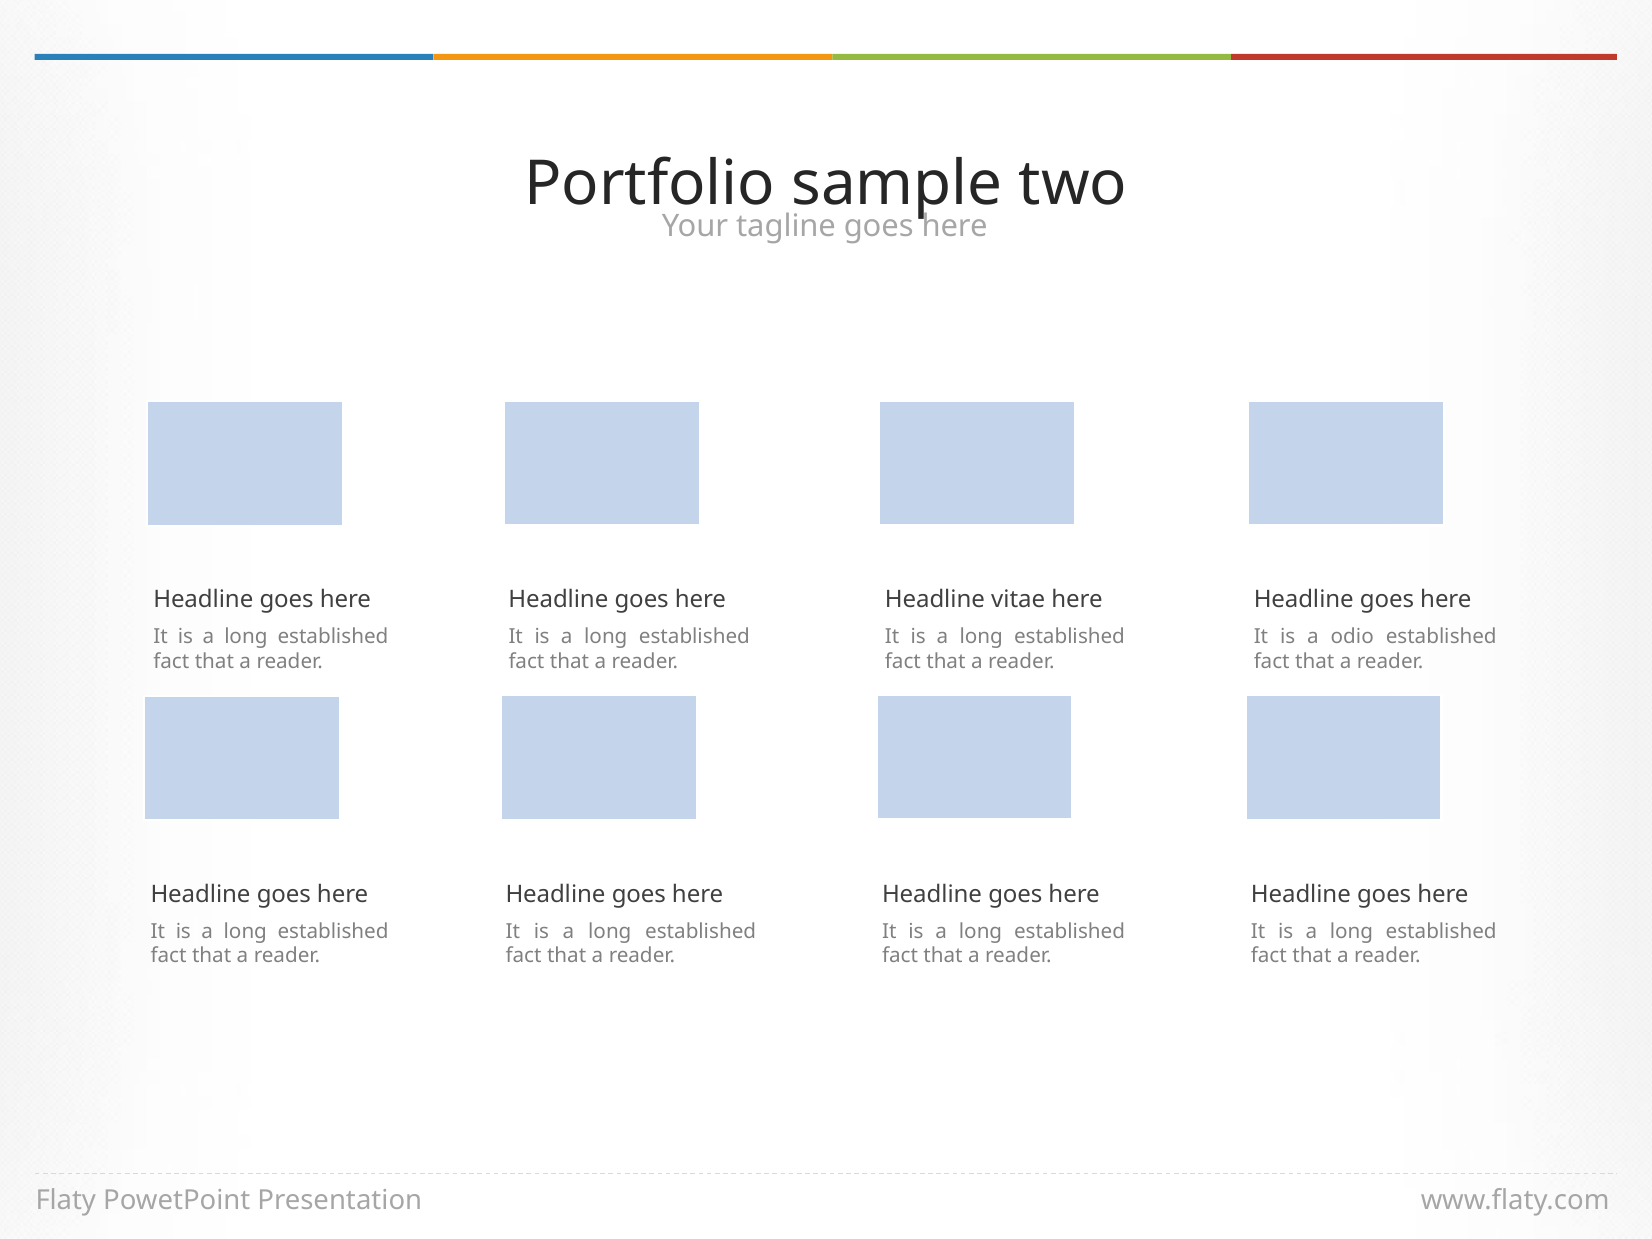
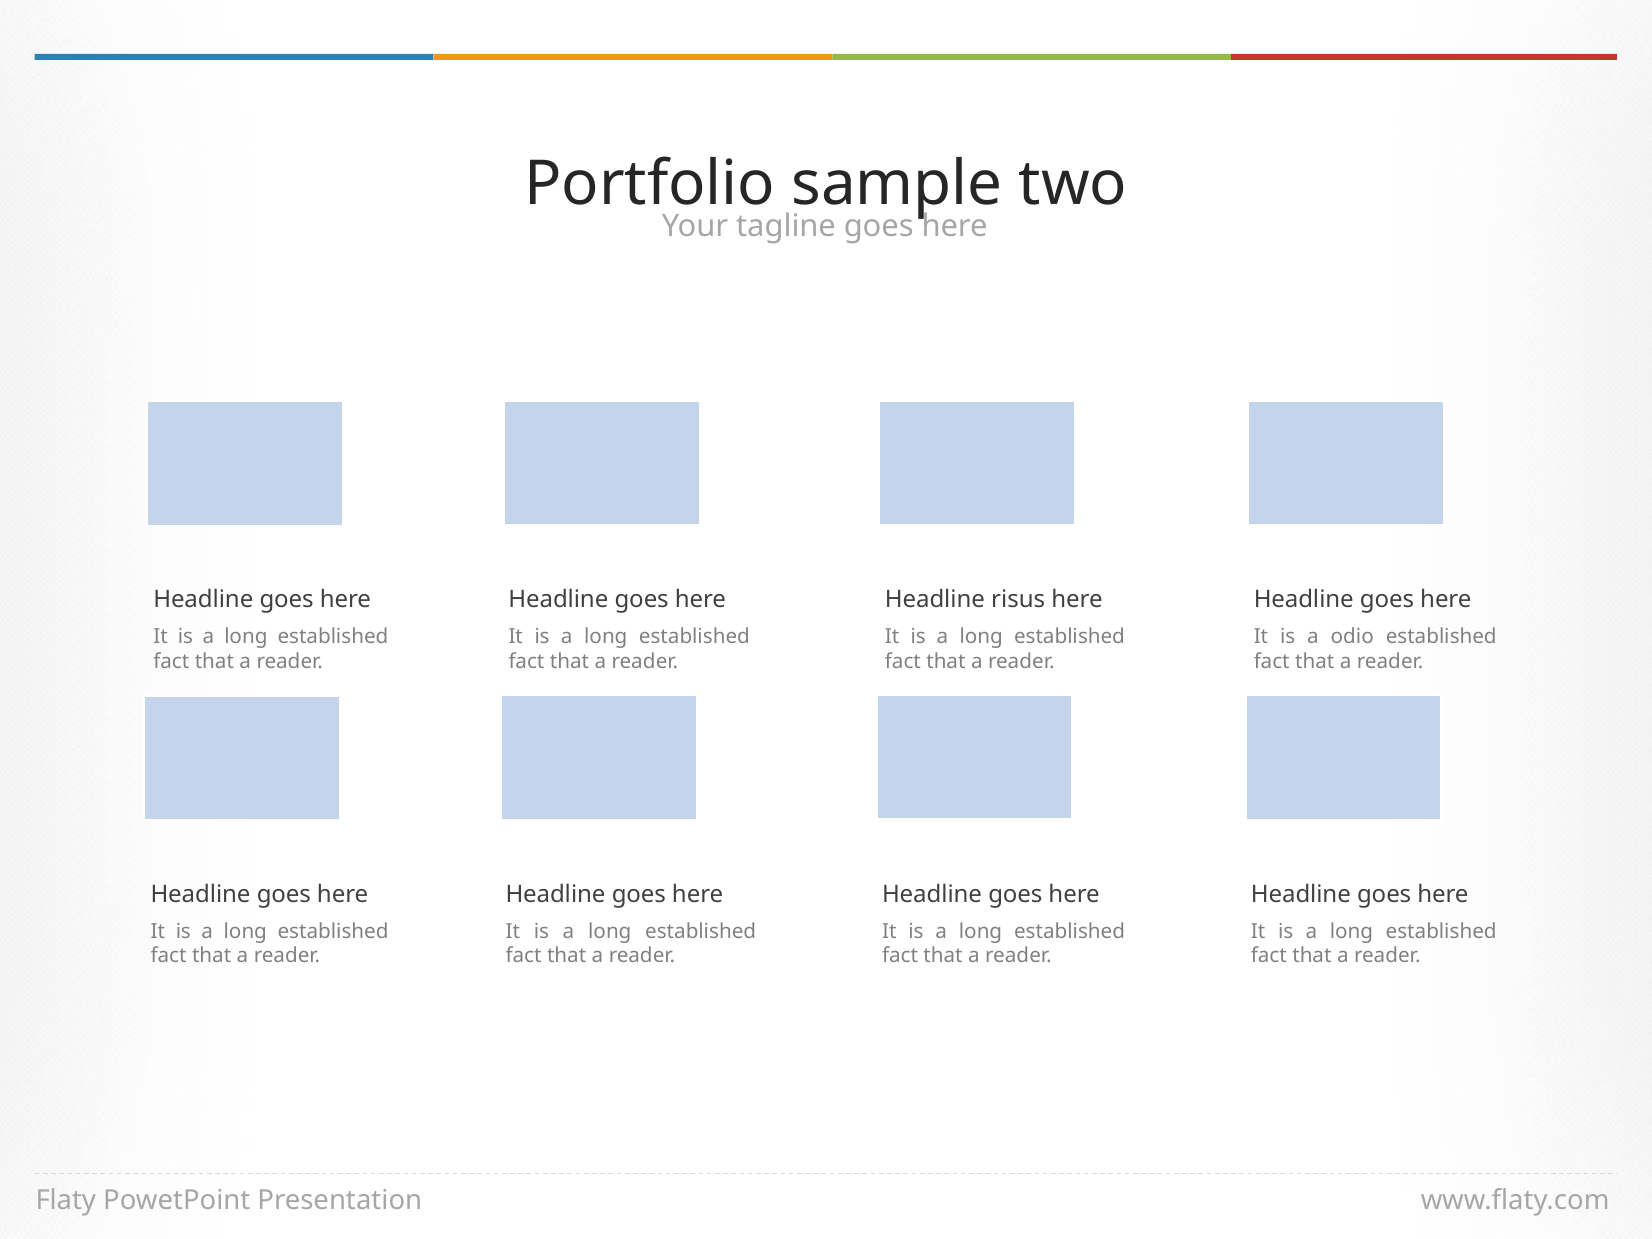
vitae: vitae -> risus (1018, 600)
